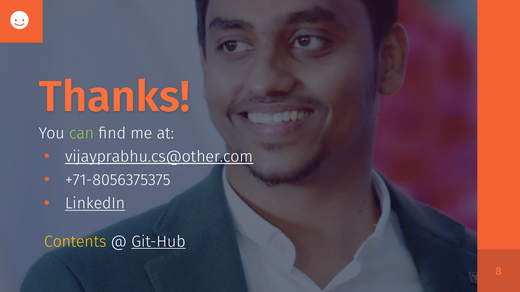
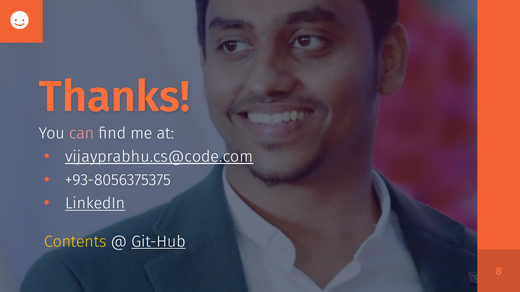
can colour: light green -> pink (82, 134)
vijayprabhu.cs@other.com: vijayprabhu.cs@other.com -> vijayprabhu.cs@code.com (159, 157)
+71-8056375375: +71-8056375375 -> +93-8056375375 (118, 180)
